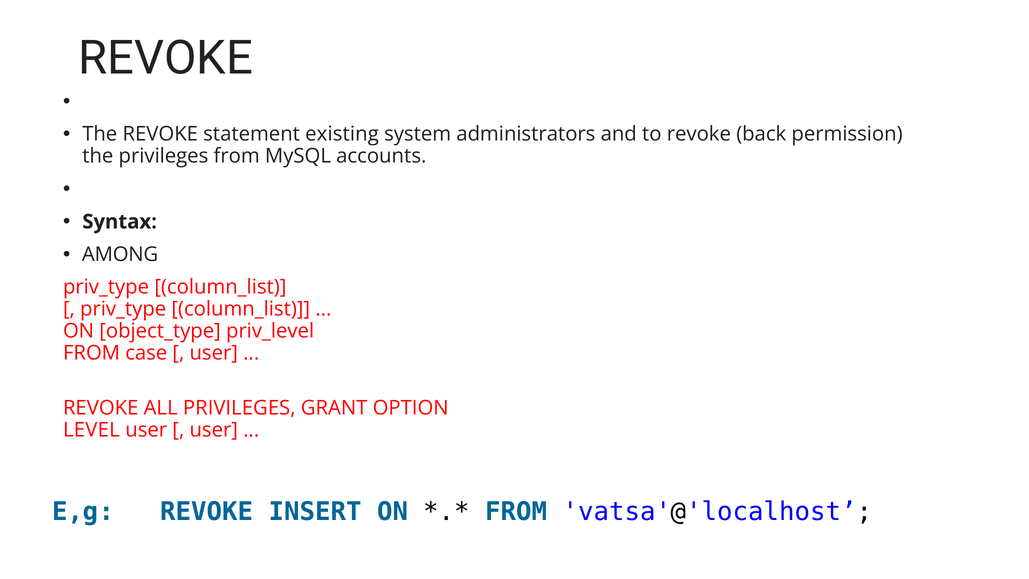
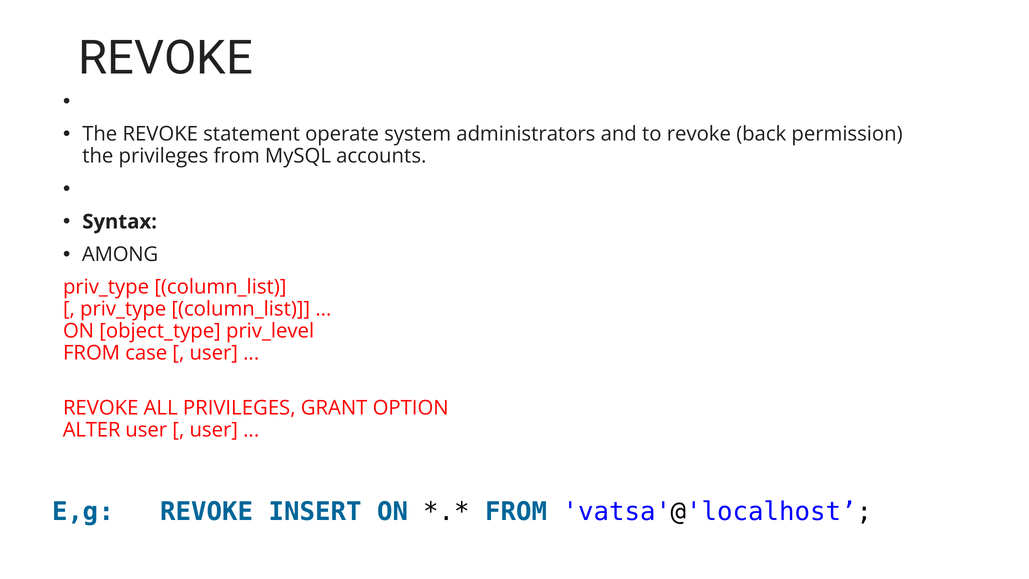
existing: existing -> operate (342, 134)
LEVEL: LEVEL -> ALTER (92, 430)
